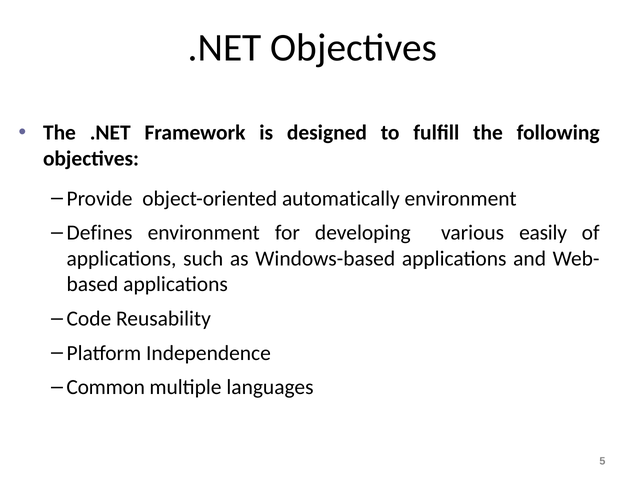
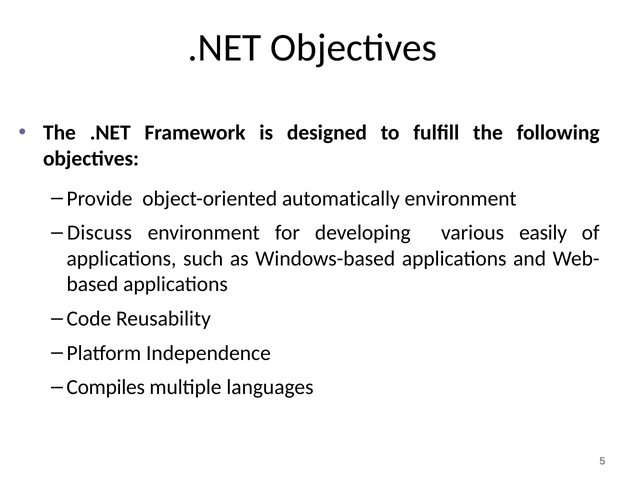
Defines: Defines -> Discuss (99, 233)
Common: Common -> Compiles (106, 387)
